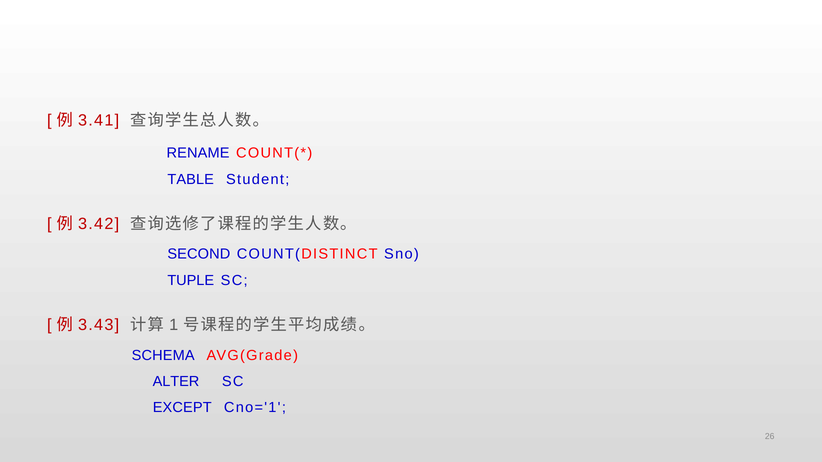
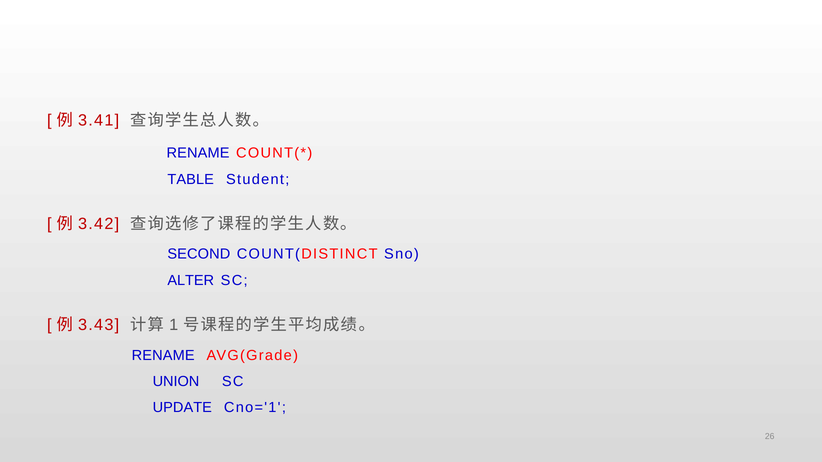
TUPLE: TUPLE -> ALTER (191, 281)
SCHEMA: SCHEMA -> RENAME (163, 356)
ALTER: ALTER -> UNION (176, 382)
EXCEPT: EXCEPT -> UPDATE (182, 408)
